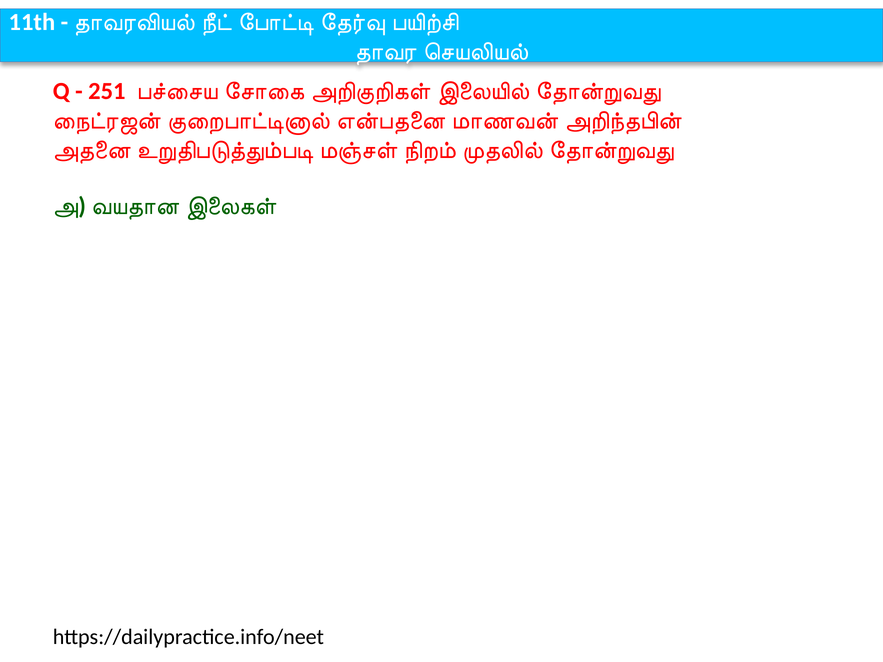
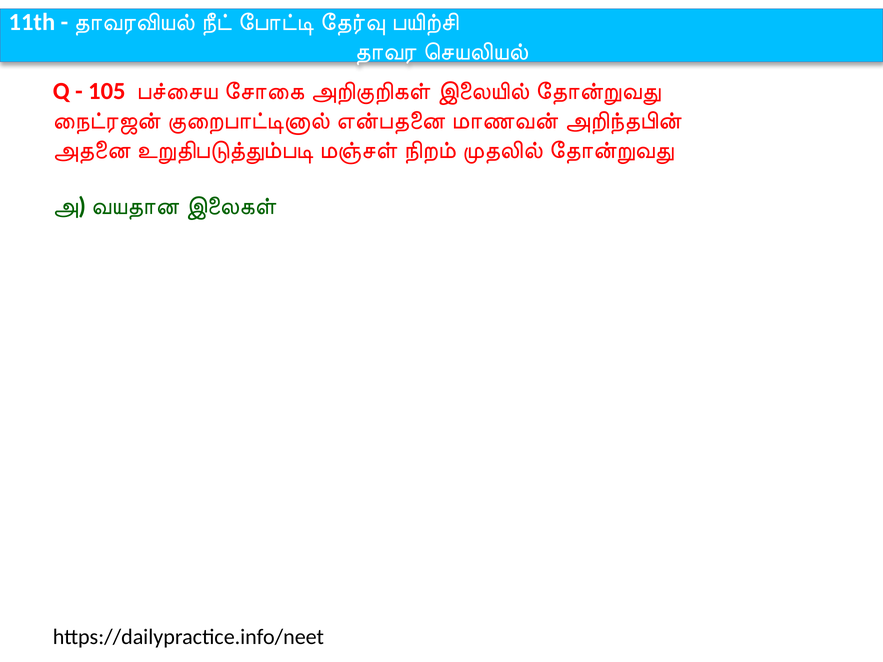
251: 251 -> 105 (107, 91)
